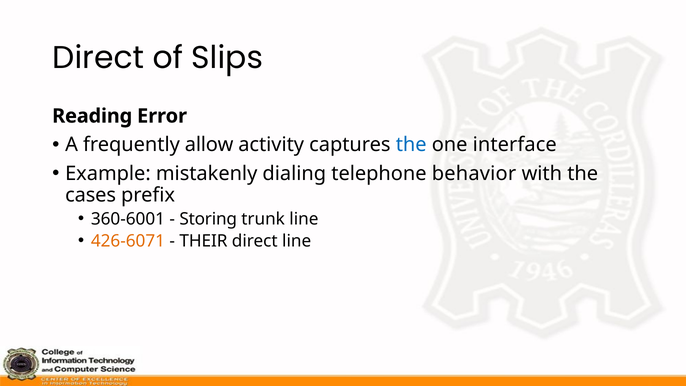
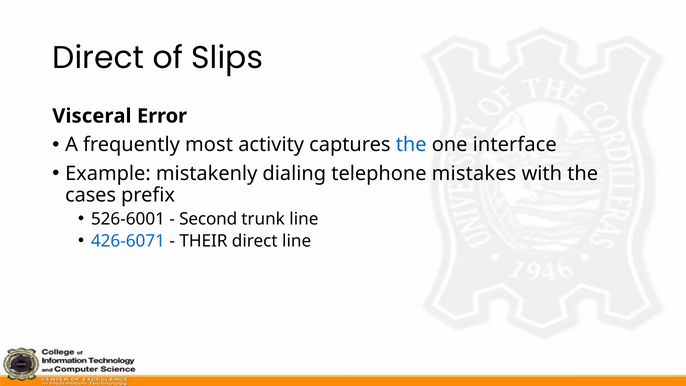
Reading: Reading -> Visceral (92, 116)
allow: allow -> most (209, 145)
behavior: behavior -> mistakes (474, 174)
360-6001: 360-6001 -> 526-6001 (128, 219)
Storing: Storing -> Second (208, 219)
426-6071 colour: orange -> blue (128, 241)
